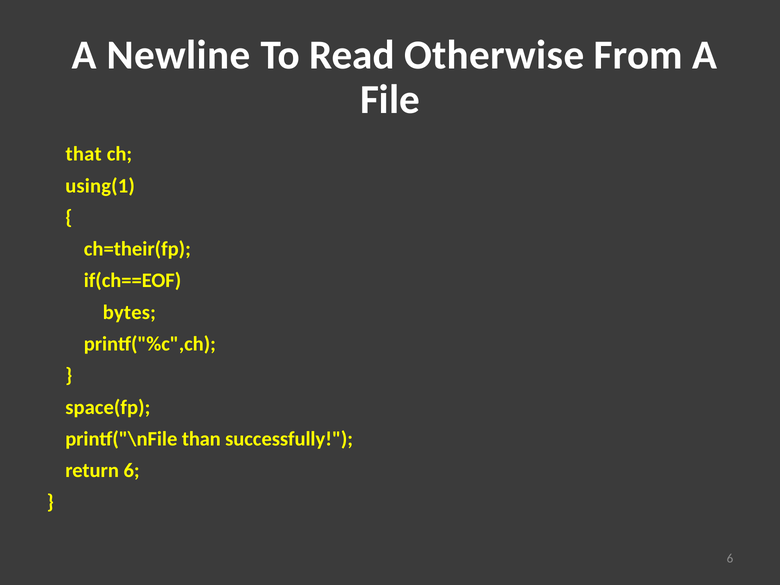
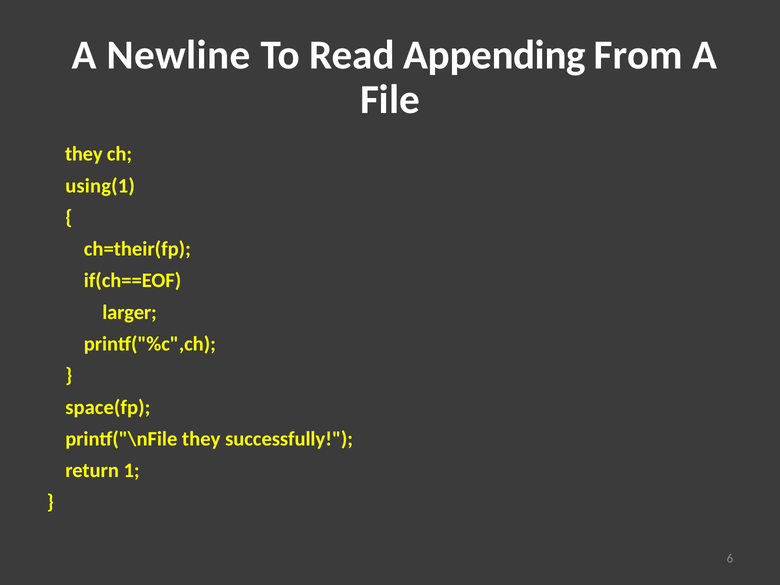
Otherwise: Otherwise -> Appending (495, 55)
that: that -> they (84, 154)
bytes: bytes -> larger (130, 312)
printf("\nFile than: than -> they (201, 439)
return 6: 6 -> 1 (132, 470)
